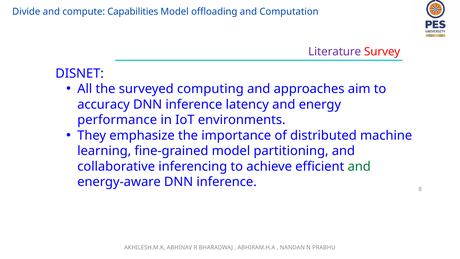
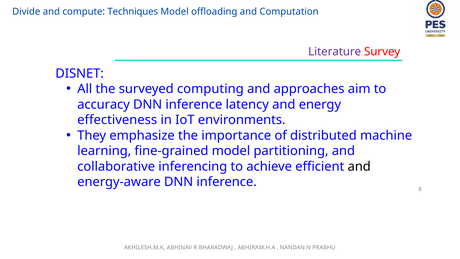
Capabilities: Capabilities -> Techniques (133, 12)
performance: performance -> effectiveness (117, 120)
and colour: green -> black (359, 166)
